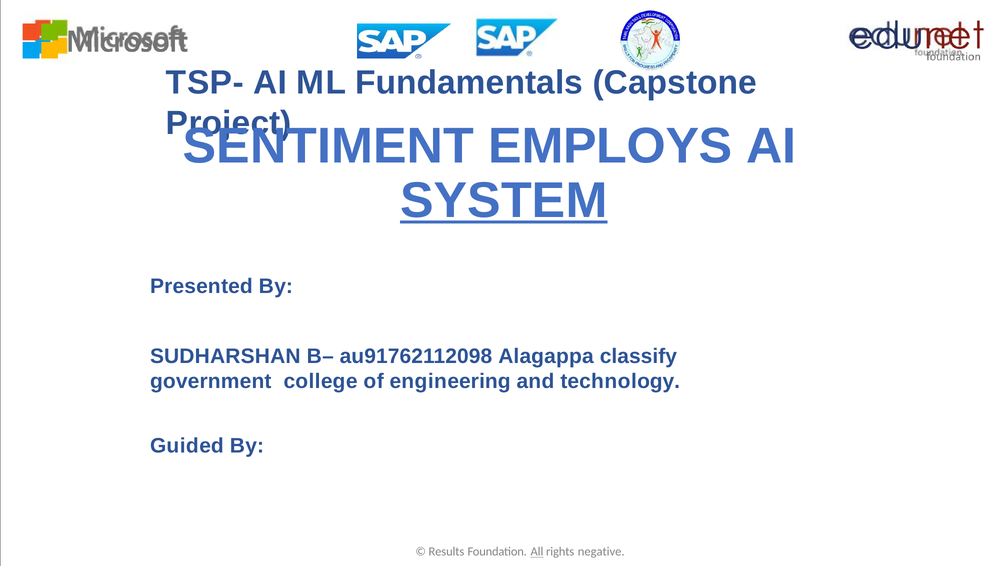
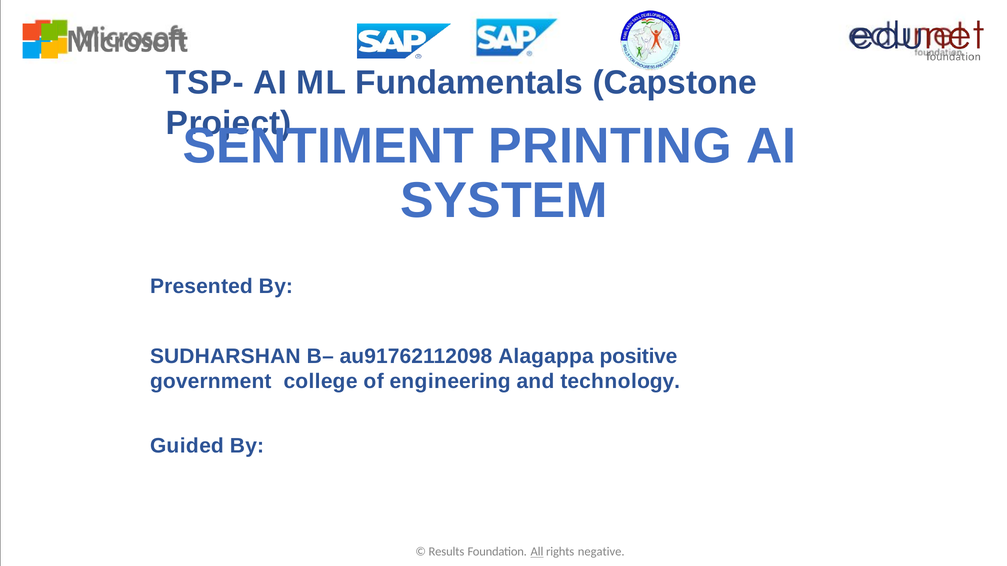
EMPLOYS: EMPLOYS -> PRINTING (610, 146)
SYSTEM underline: present -> none (504, 201)
classify: classify -> positive (638, 357)
